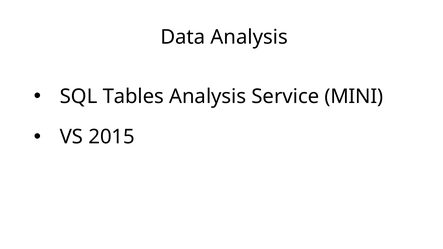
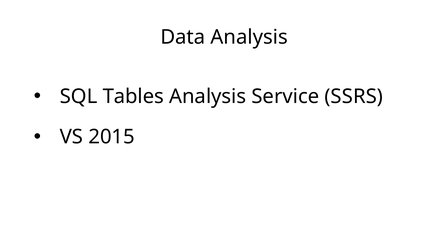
MINI: MINI -> SSRS (354, 96)
